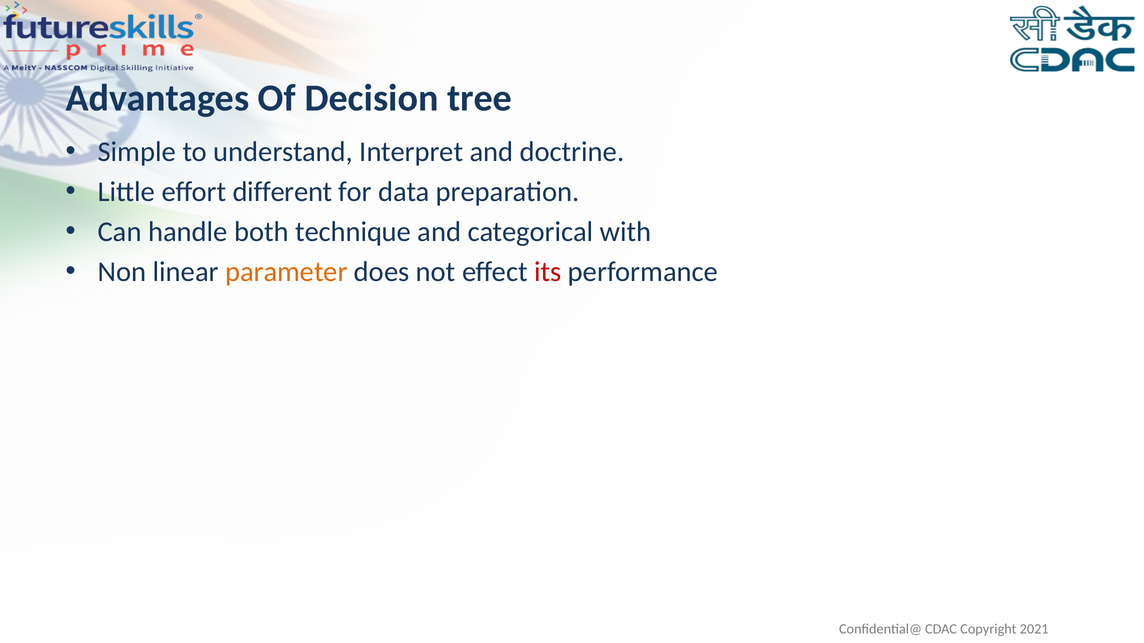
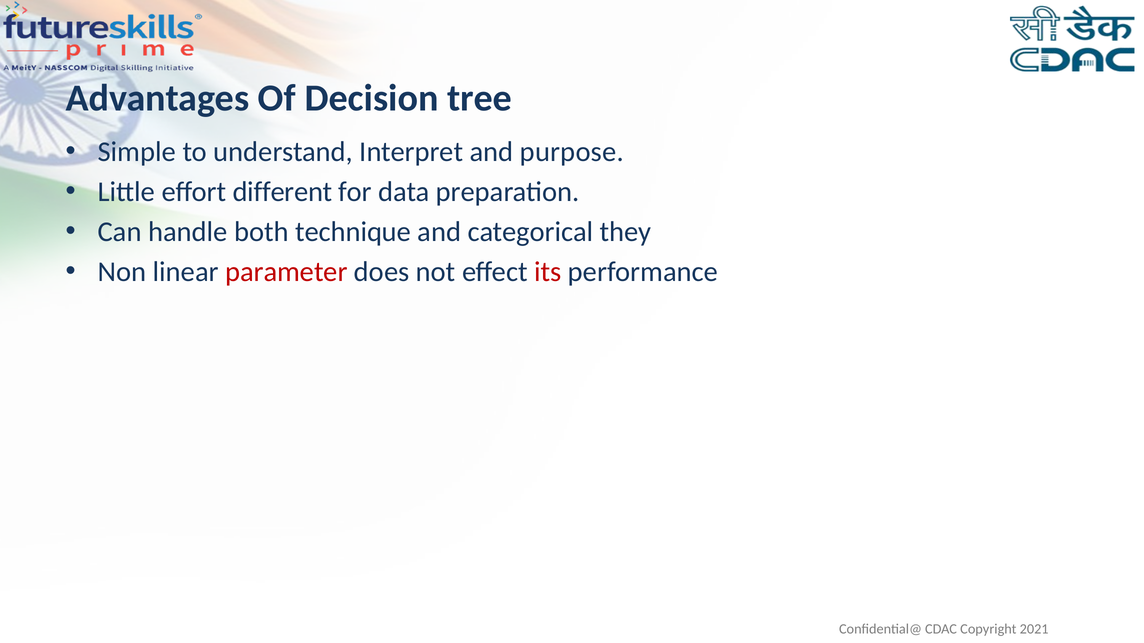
doctrine: doctrine -> purpose (572, 152)
with: with -> they (626, 232)
parameter colour: orange -> red (286, 272)
